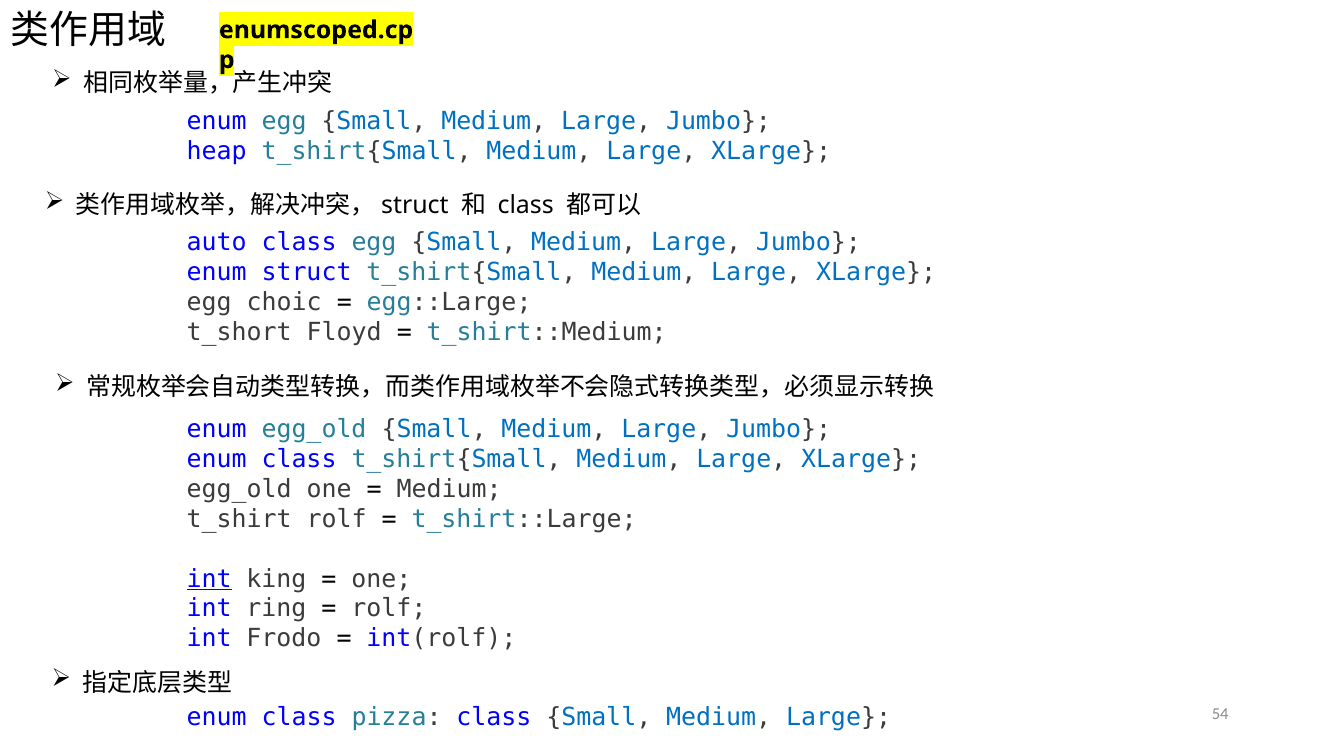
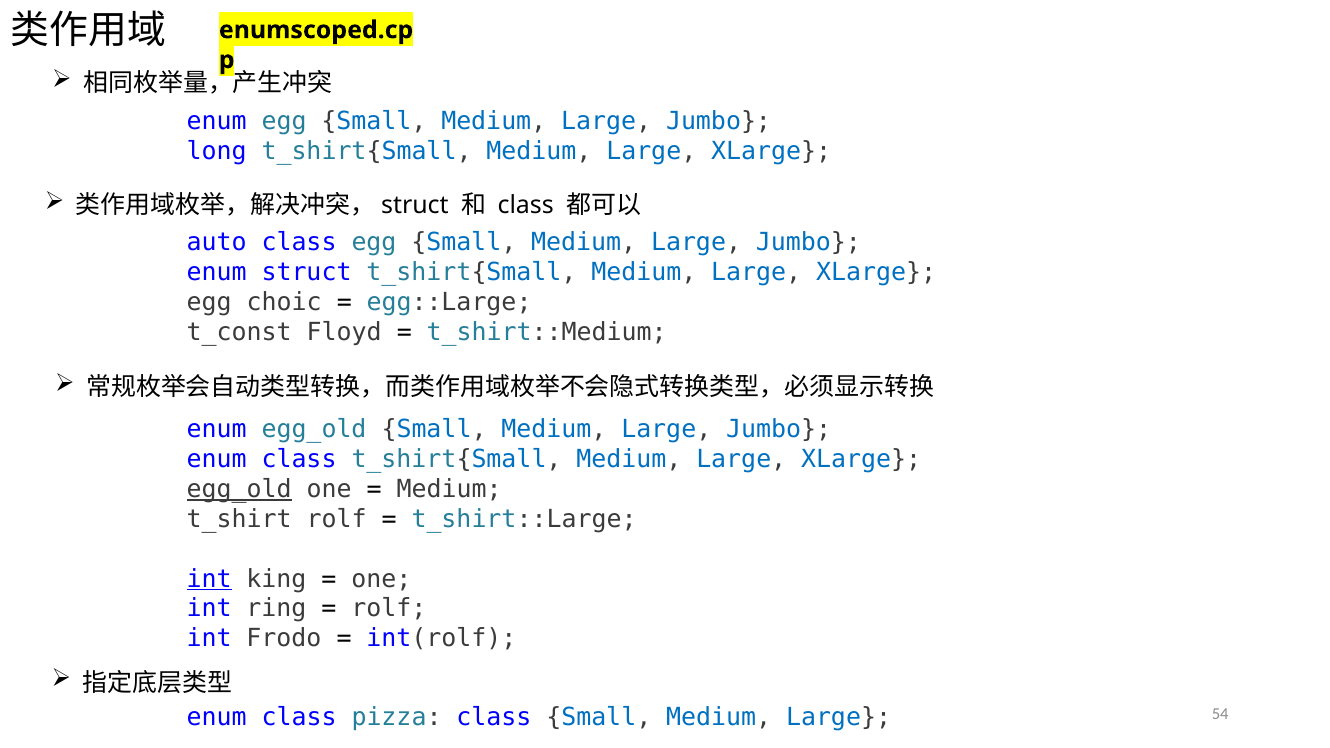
heap: heap -> long (217, 151)
t_short: t_short -> t_const (239, 332)
egg_old underline: none -> present (239, 489)
